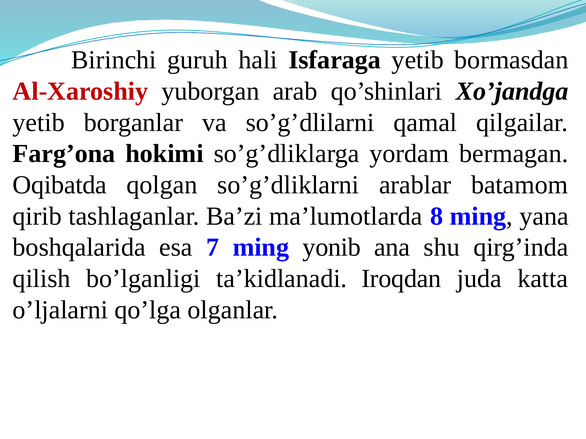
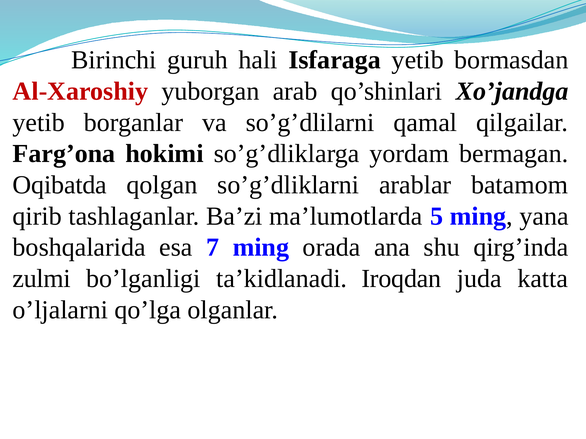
8: 8 -> 5 (437, 216)
yonib: yonib -> orada (332, 248)
qilish: qilish -> zulmi (42, 279)
